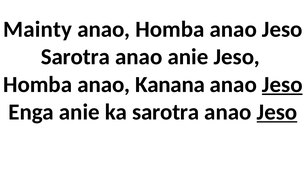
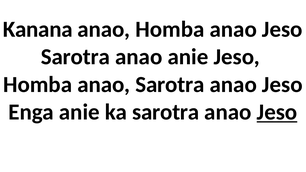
Mainty: Mainty -> Kanana (38, 29)
anao Kanana: Kanana -> Sarotra (170, 85)
Jeso underline: present -> none (282, 85)
